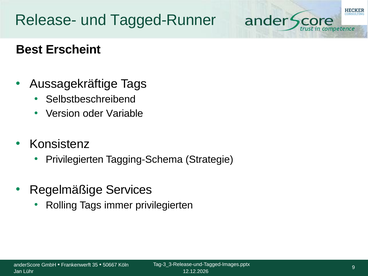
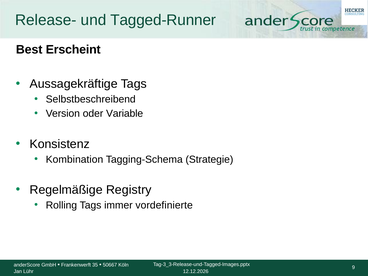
Privilegierten: Privilegierten -> Kombination (75, 159)
Services: Services -> Registry (129, 190)
immer privilegierten: privilegierten -> vordefinierte (164, 205)
